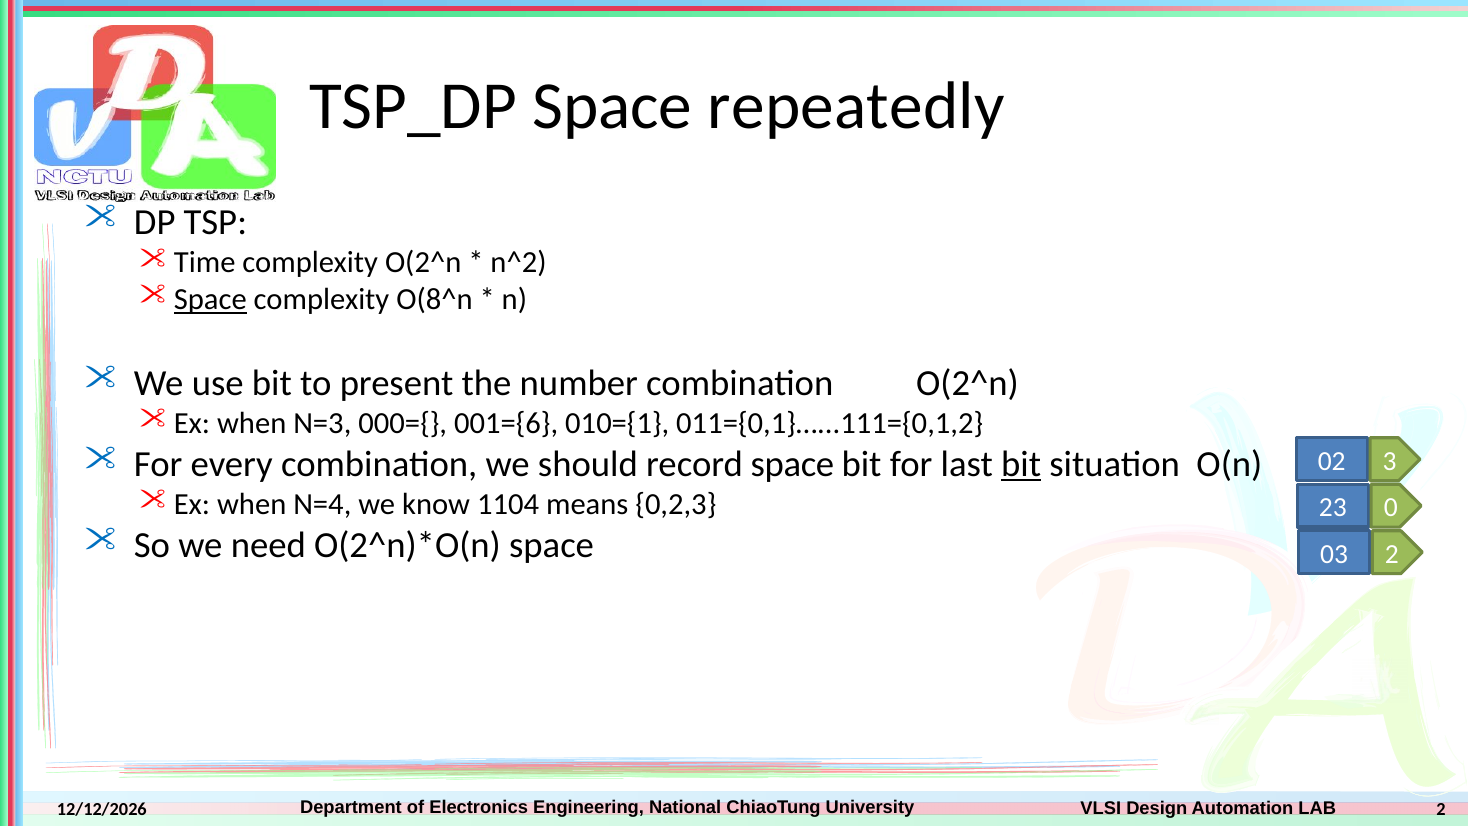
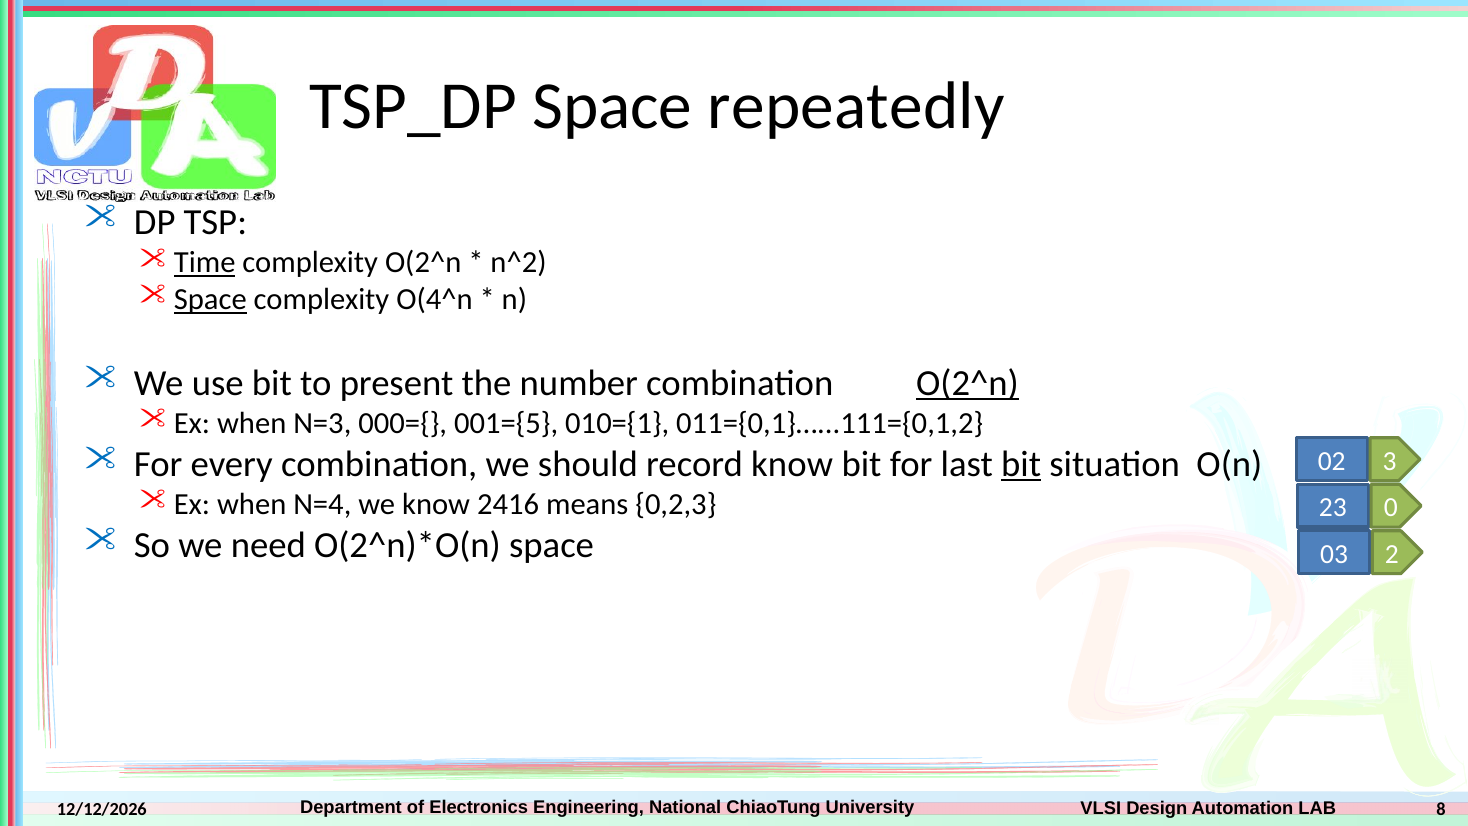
Time underline: none -> present (205, 263)
O(8^n: O(8^n -> O(4^n (435, 300)
O(2^n underline: none -> present (967, 383)
001={6: 001={6 -> 001={5 (506, 423)
record space: space -> know (792, 464)
1104: 1104 -> 2416 (508, 504)
2: 2 -> 8 (1441, 809)
